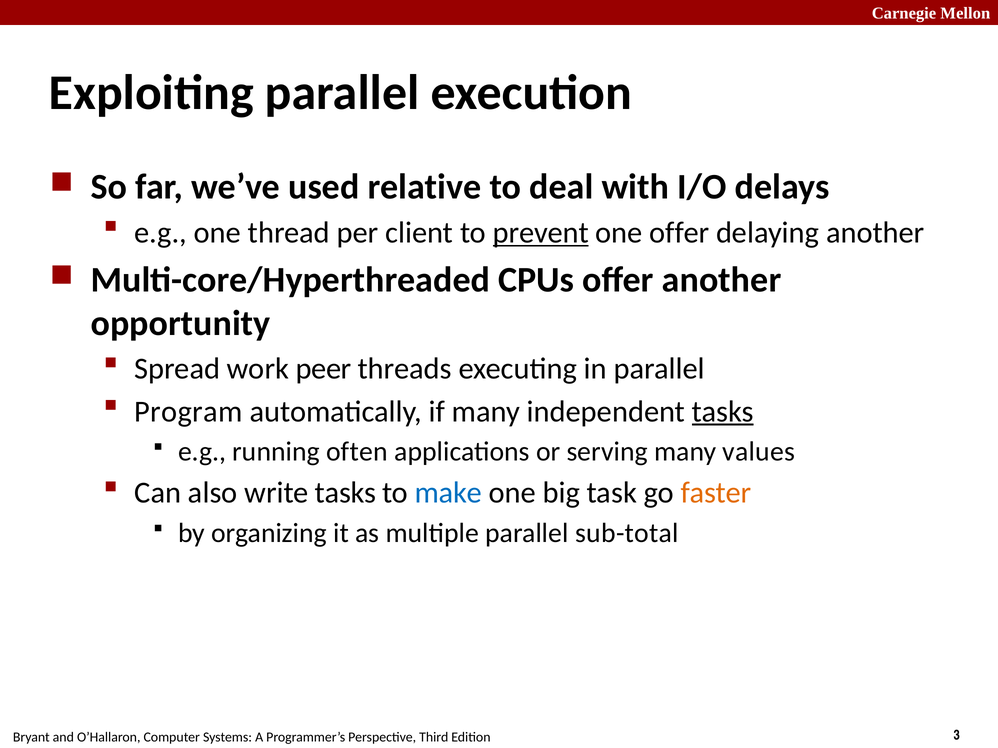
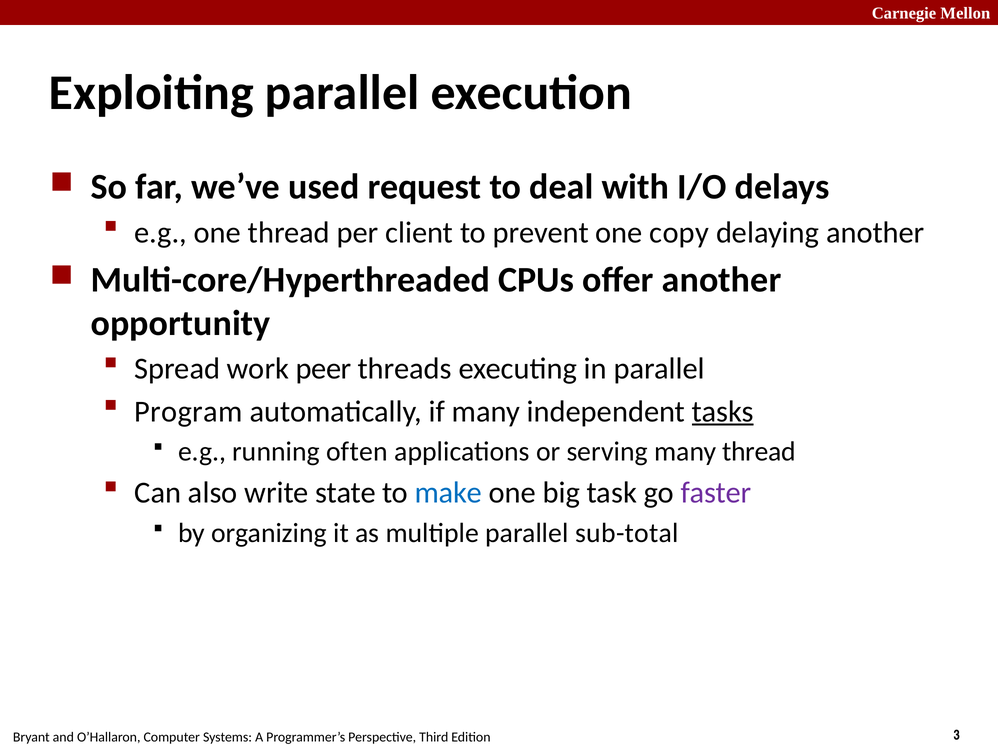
relative: relative -> request (424, 187)
prevent underline: present -> none (541, 233)
one offer: offer -> copy (679, 233)
many values: values -> thread (759, 452)
write tasks: tasks -> state (346, 493)
faster colour: orange -> purple (716, 493)
